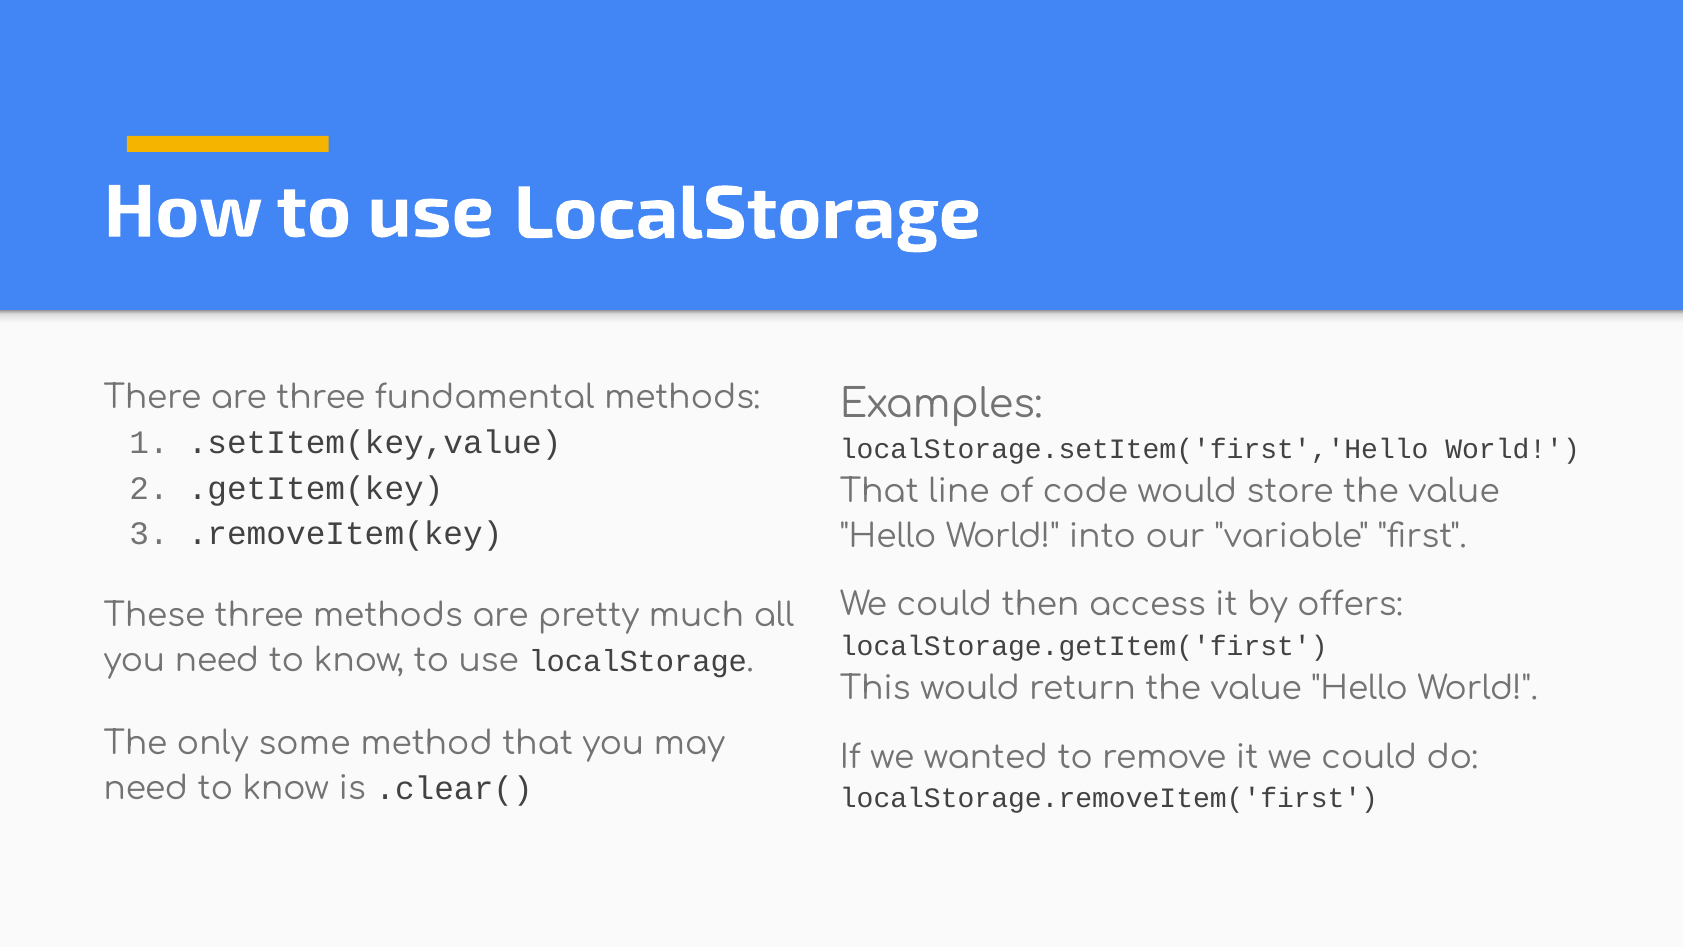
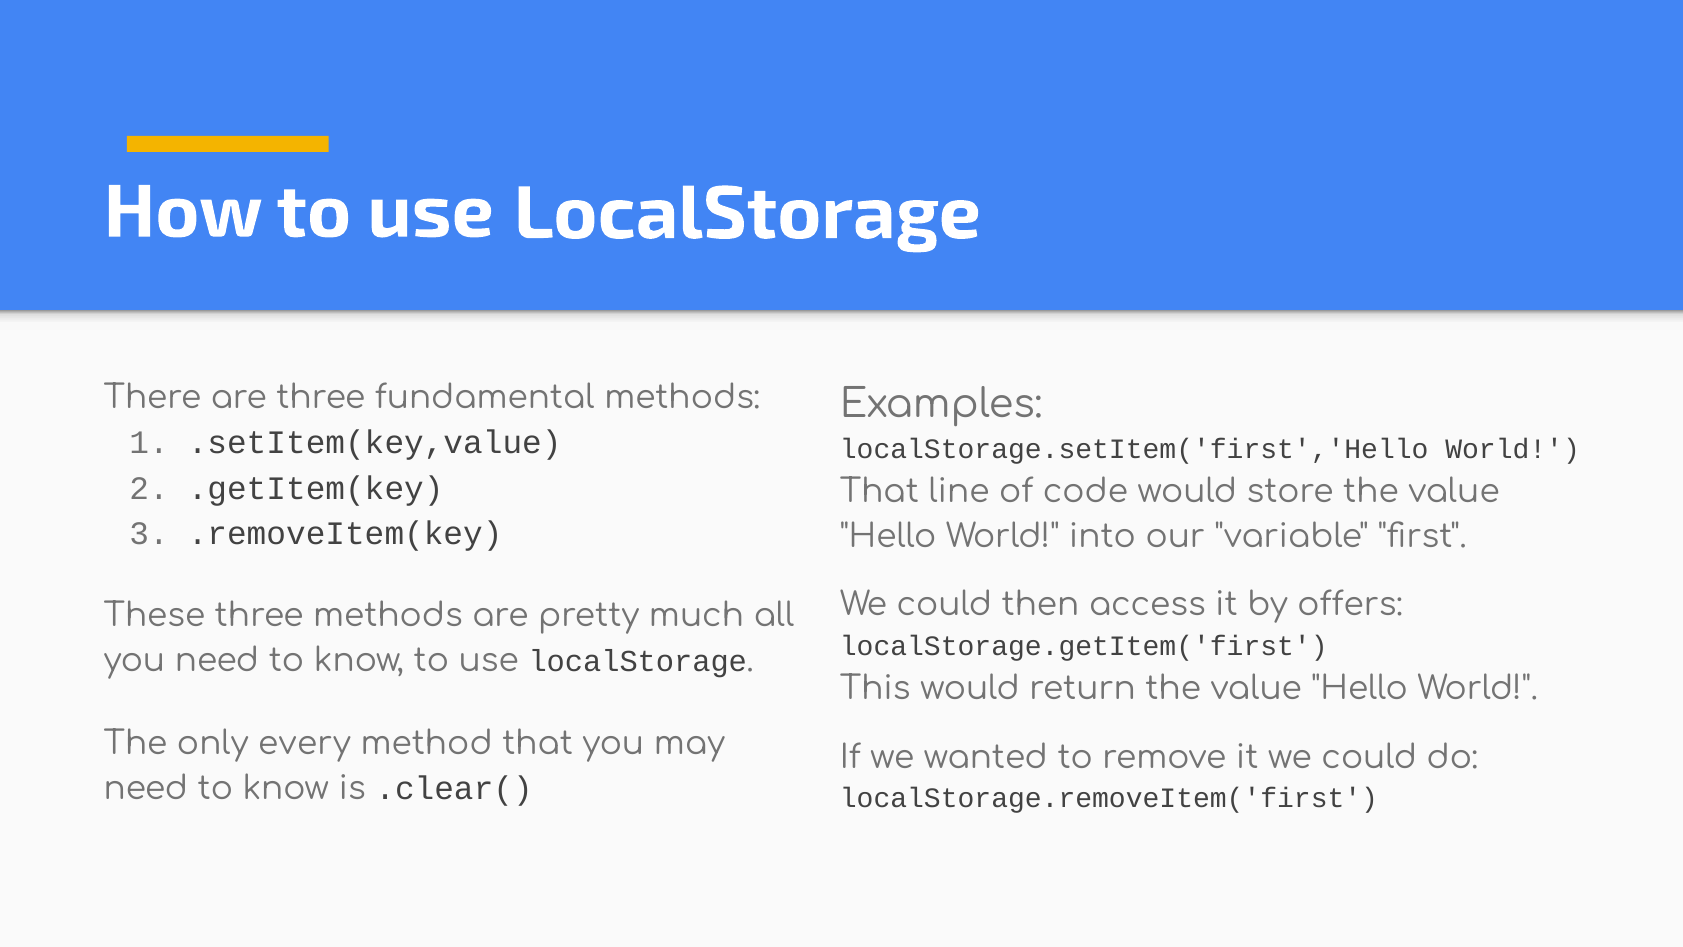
some: some -> every (304, 743)
